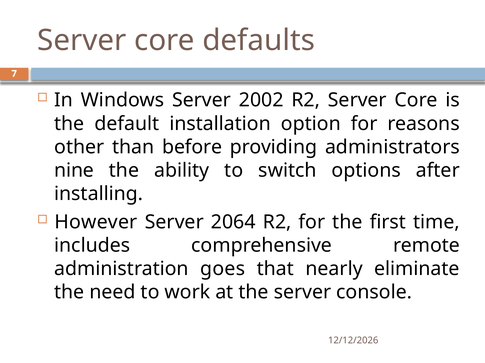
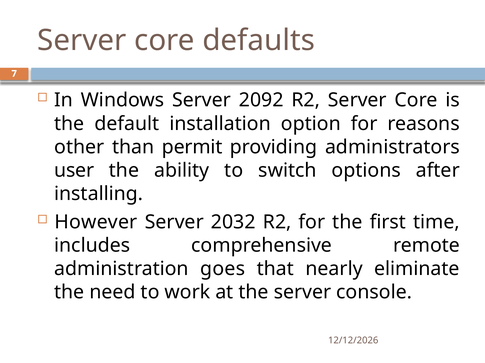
2002: 2002 -> 2092 (261, 100)
before: before -> permit (192, 147)
nine: nine -> user (74, 171)
2064: 2064 -> 2032 (233, 222)
